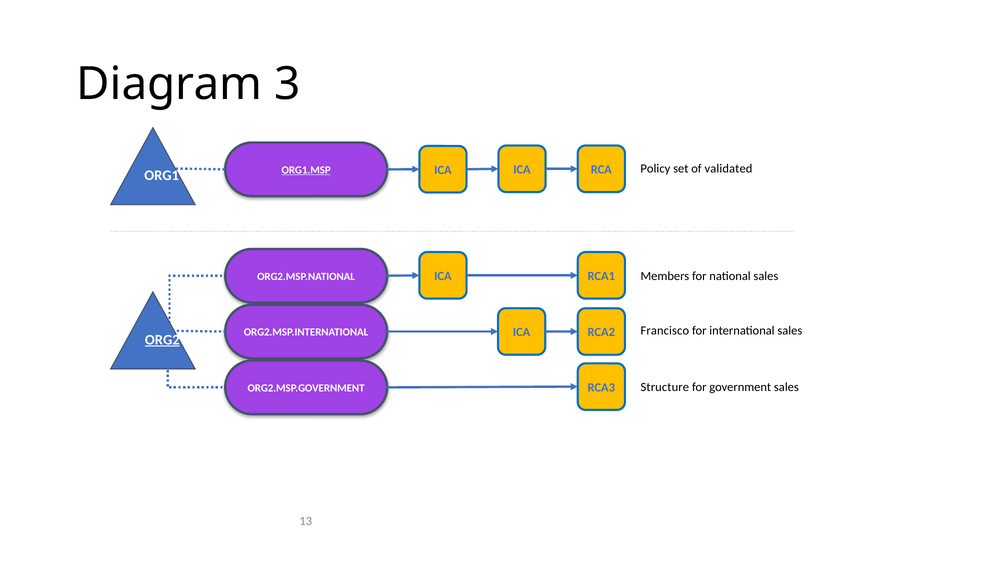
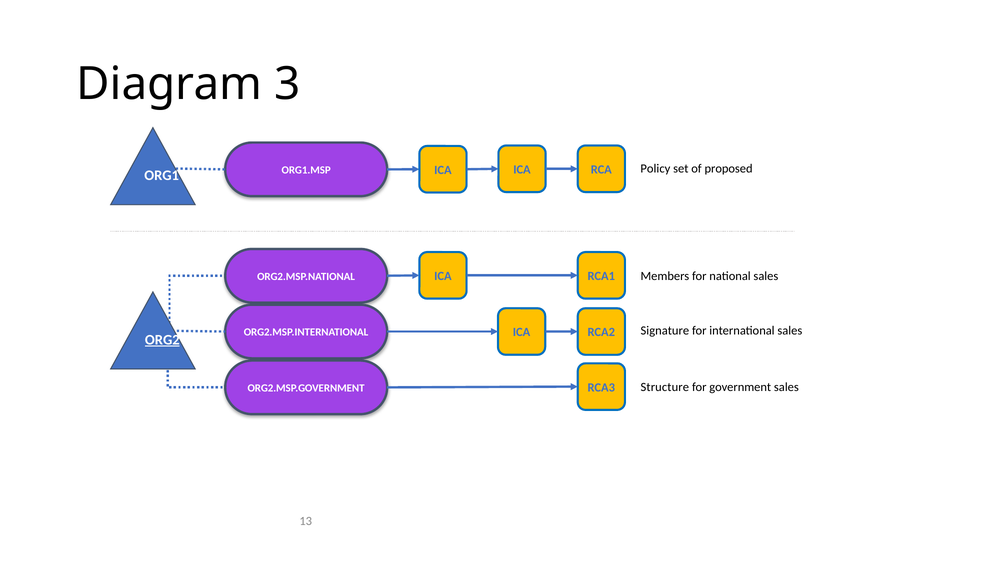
validated: validated -> proposed (729, 169)
ORG1.MSP underline: present -> none (306, 170)
Francisco: Francisco -> Signature (665, 331)
